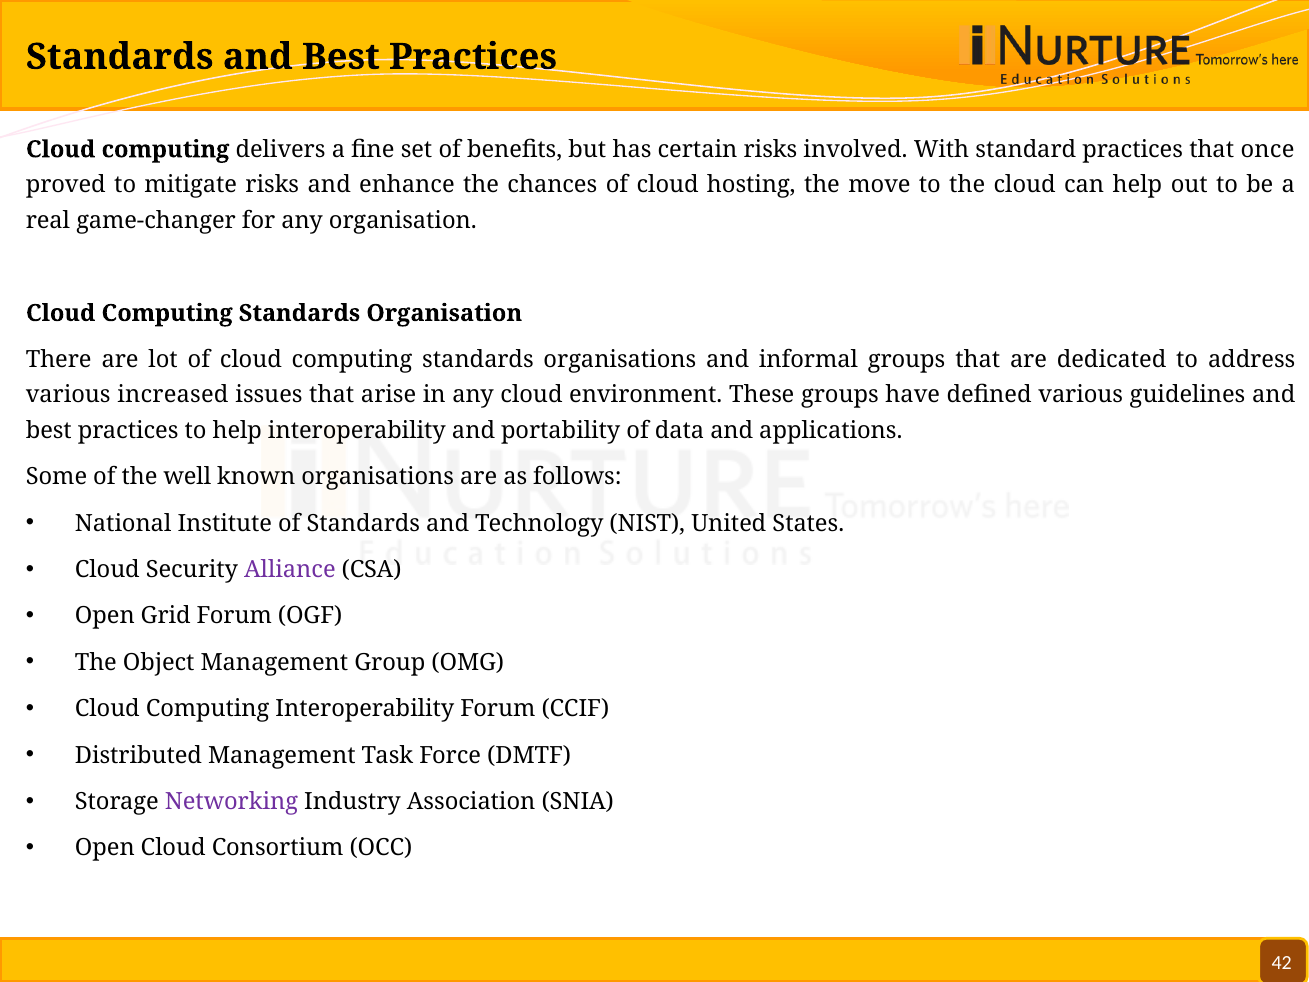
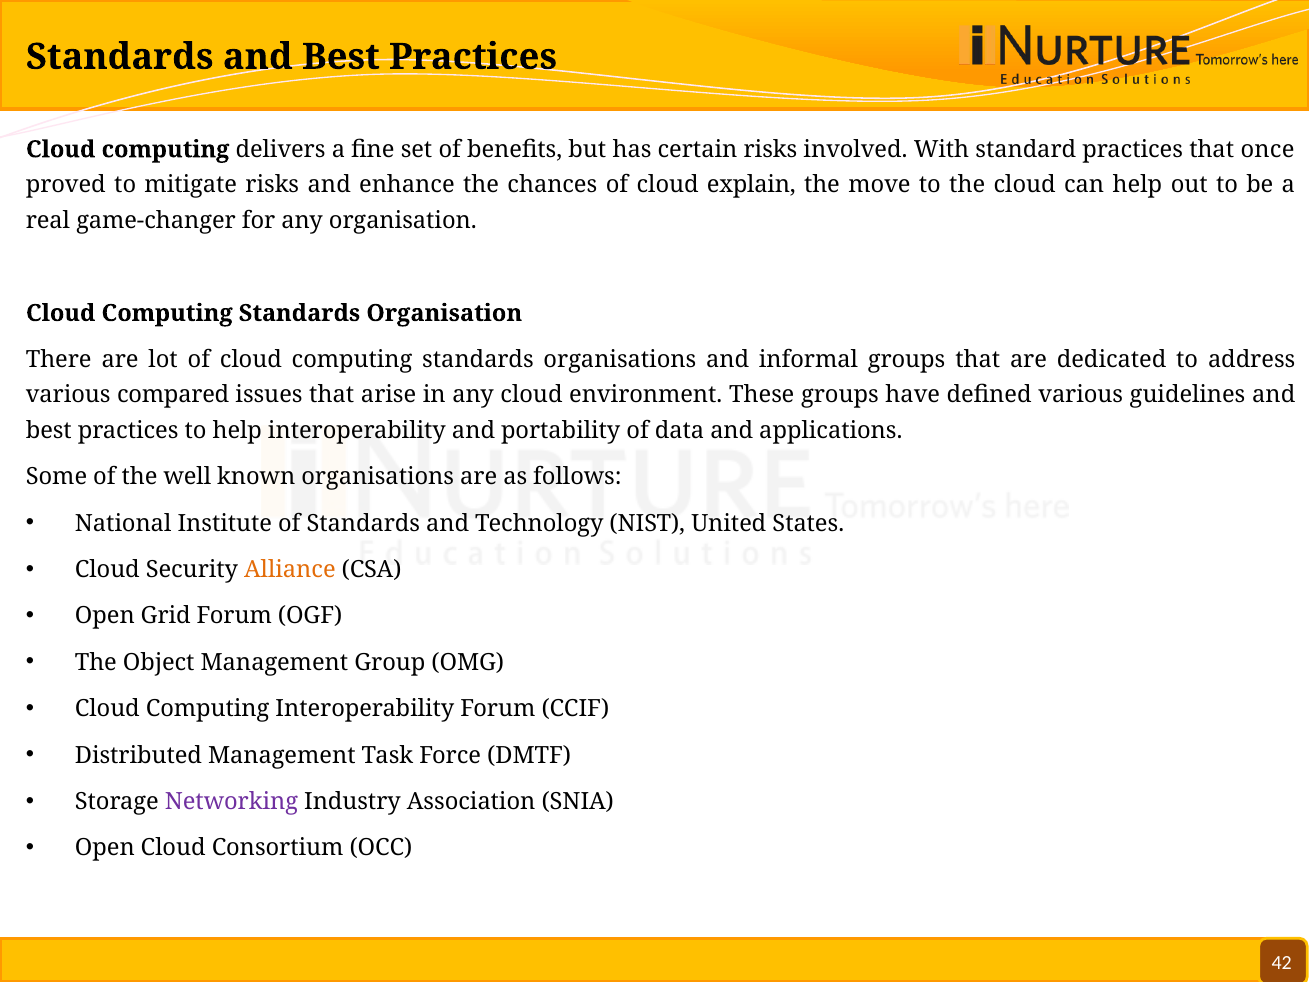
hosting: hosting -> explain (751, 185)
increased: increased -> compared (173, 395)
Alliance colour: purple -> orange (290, 570)
